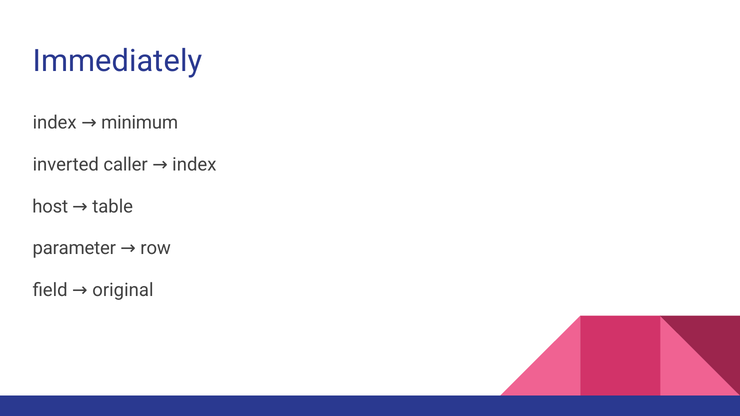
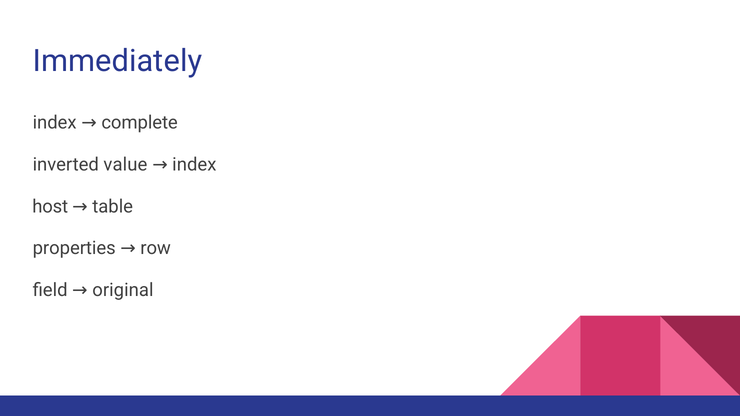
minimum: minimum -> complete (140, 123)
caller: caller -> value (125, 165)
parameter: parameter -> properties (74, 248)
